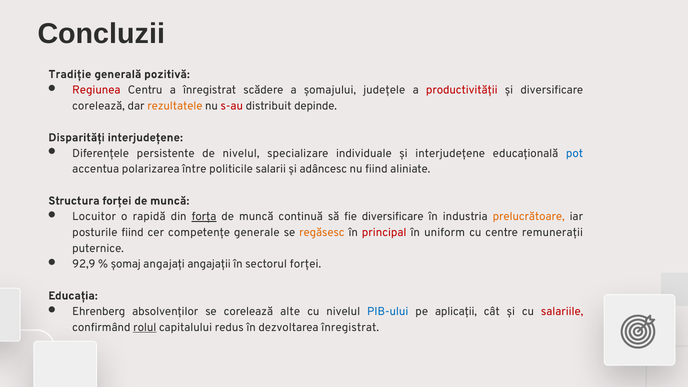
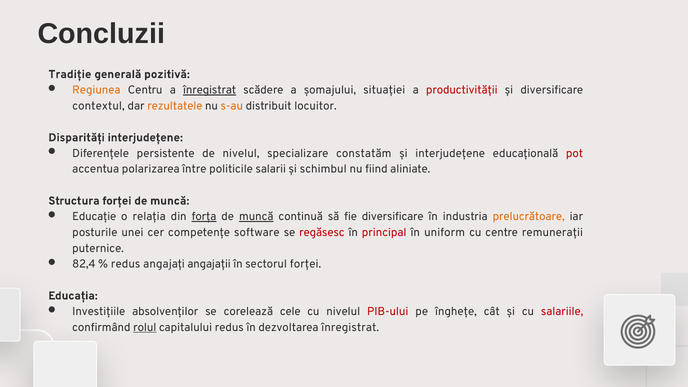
Regiunea colour: red -> orange (96, 90)
înregistrat underline: none -> present (210, 90)
județele: județele -> situației (384, 90)
corelează: corelează -> contextul (98, 106)
s-au colour: red -> orange (232, 106)
depinde: depinde -> locuitor (315, 106)
individuale: individuale -> constatăm (364, 153)
pot colour: blue -> red (575, 153)
adâncesc: adâncesc -> schimbul (323, 169)
Locuitor: Locuitor -> Educație (94, 217)
rapidă: rapidă -> relația (149, 217)
muncă underline: none -> present (256, 217)
posturile fiind: fiind -> unei (132, 232)
generale: generale -> software (257, 232)
regăsesc colour: orange -> red (322, 232)
92,9: 92,9 -> 82,4 (84, 264)
șomaj: șomaj -> redus (126, 264)
Ehrenberg: Ehrenberg -> Investițiile (99, 312)
alte: alte -> cele (290, 312)
PIB-ului colour: blue -> red (388, 312)
aplicații: aplicații -> înghețe (456, 312)
